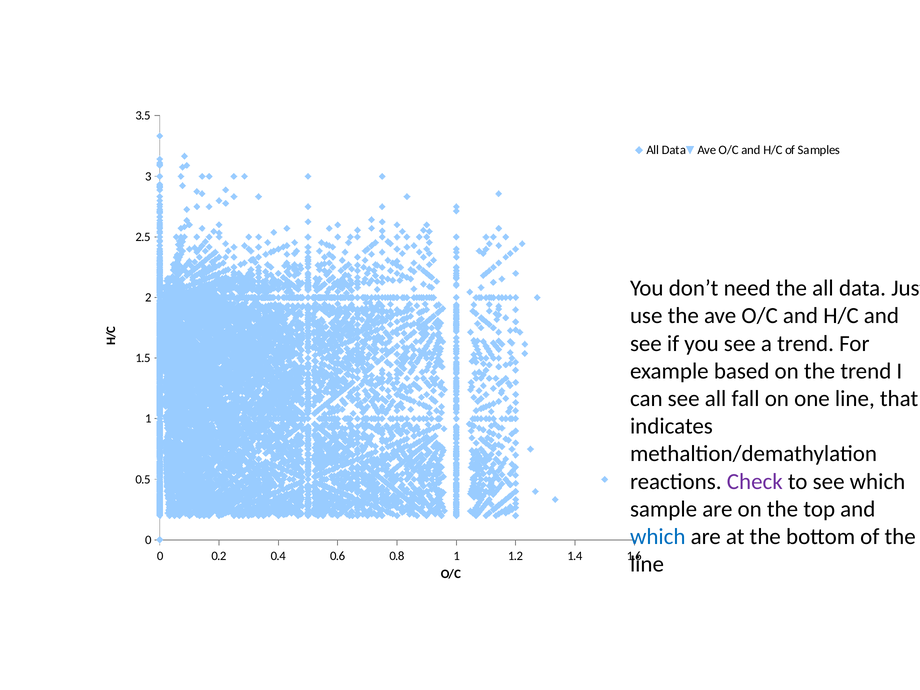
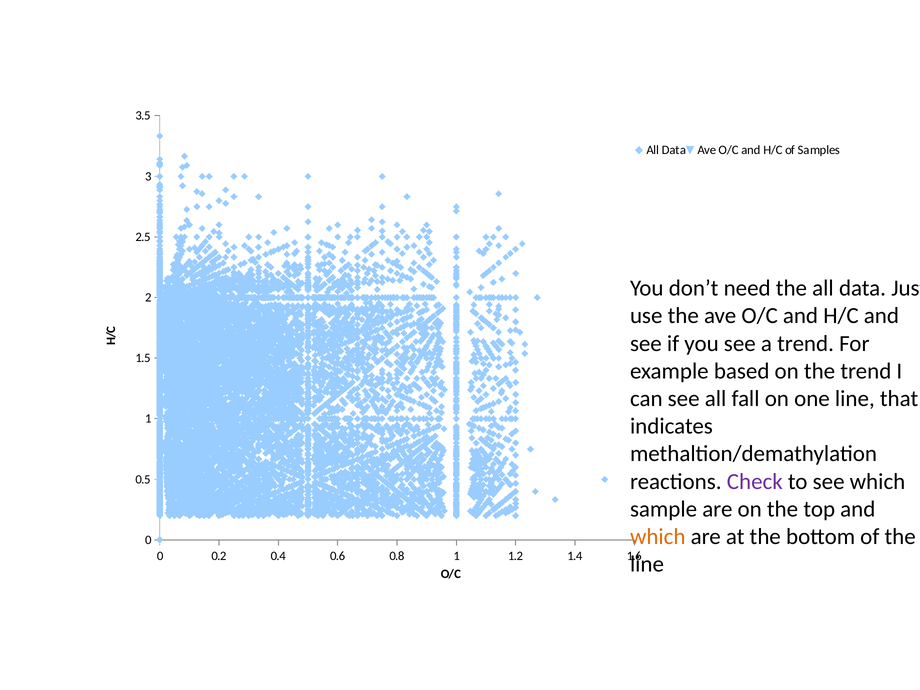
which colour: blue -> orange (658, 537)
